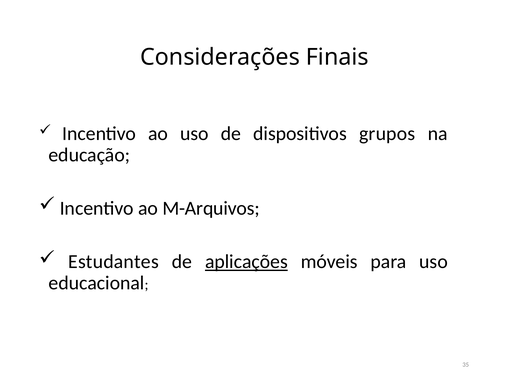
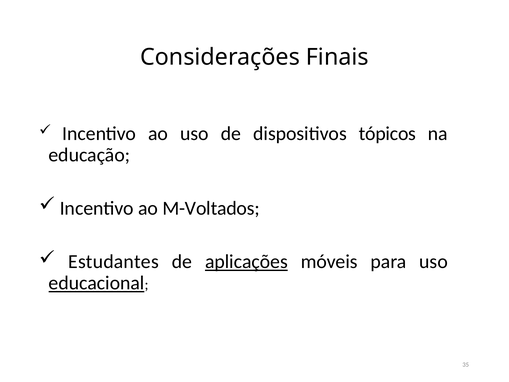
grupos: grupos -> tópicos (387, 133)
M-Arquivos: M-Arquivos -> M-Voltados (211, 208)
educacional underline: none -> present (96, 283)
